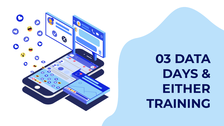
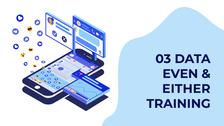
DAYS: DAYS -> EVEN (180, 74)
